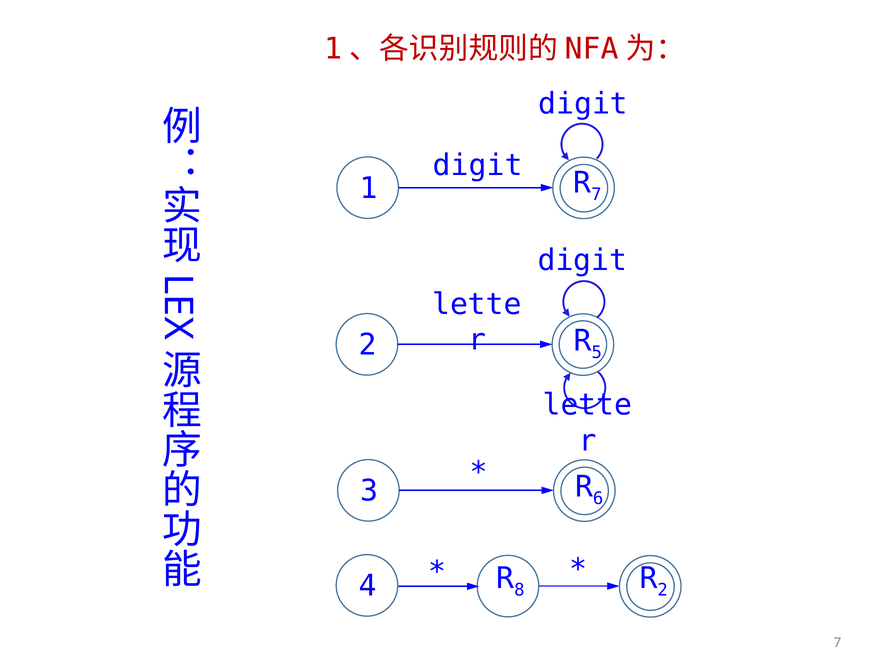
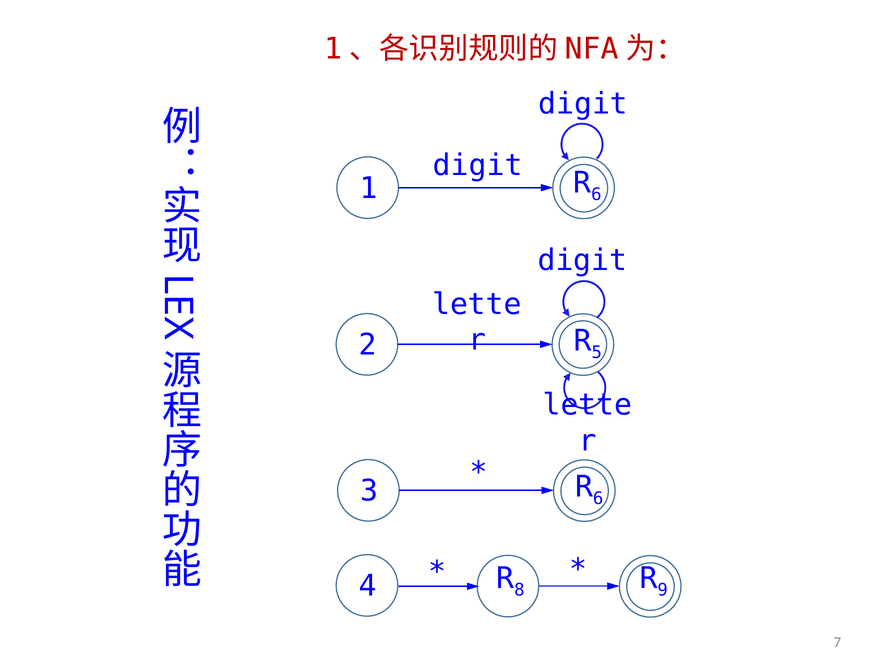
7: 7 -> 6 (596, 195)
2: 2 -> 9 (663, 590)
